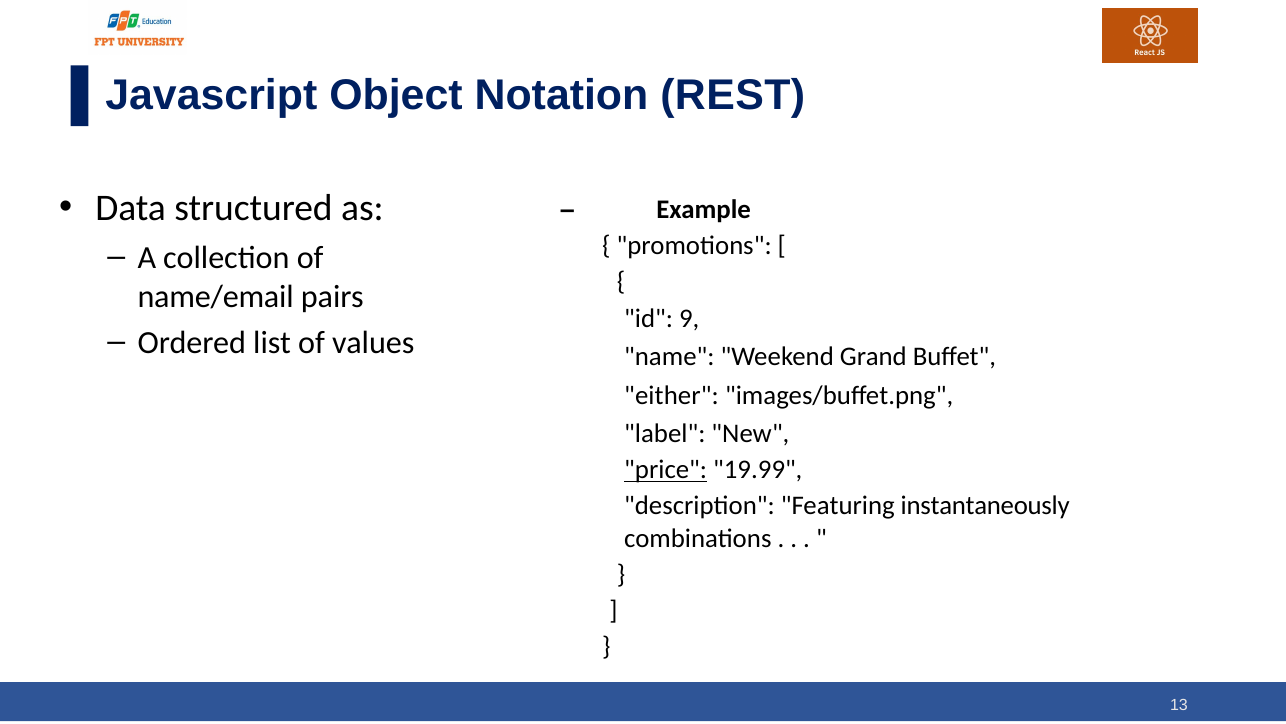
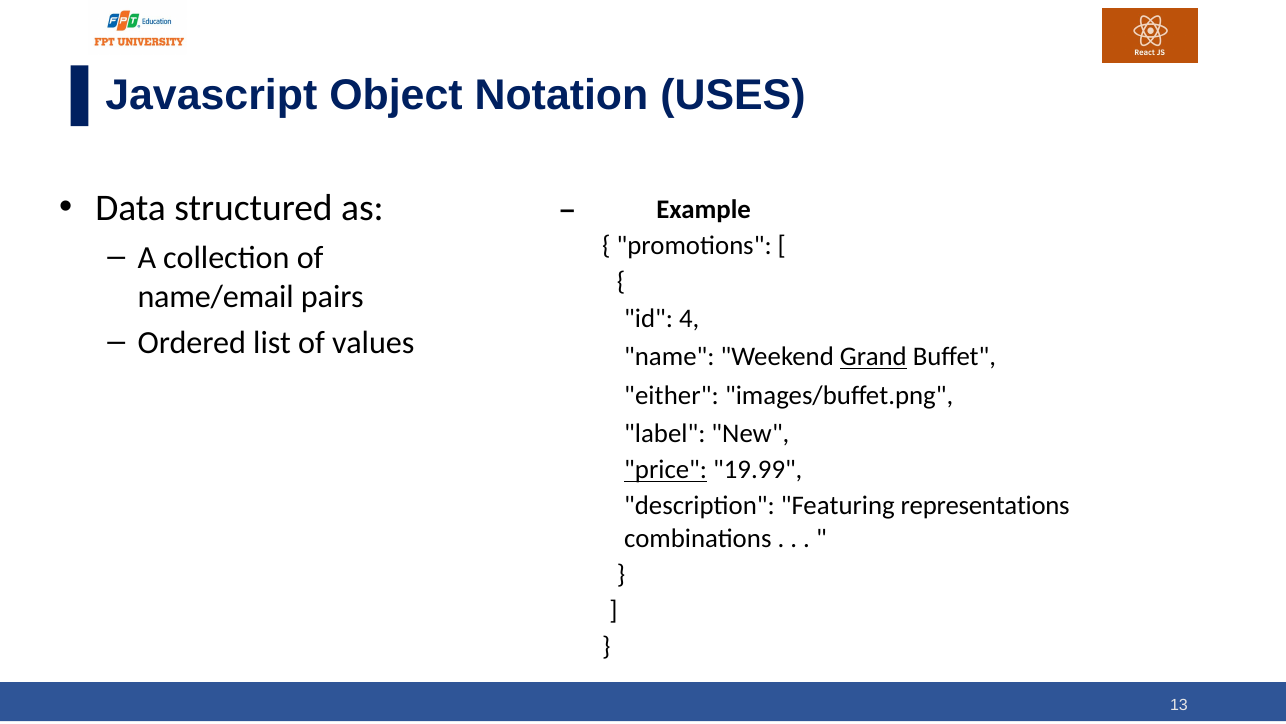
REST: REST -> USES (733, 95)
9: 9 -> 4 (689, 318)
Grand underline: none -> present (873, 356)
instantaneously: instantaneously -> representations (985, 506)
